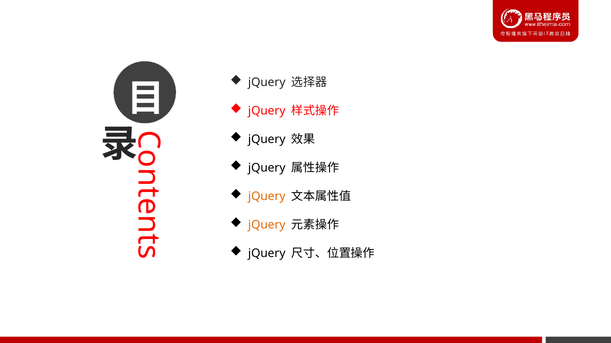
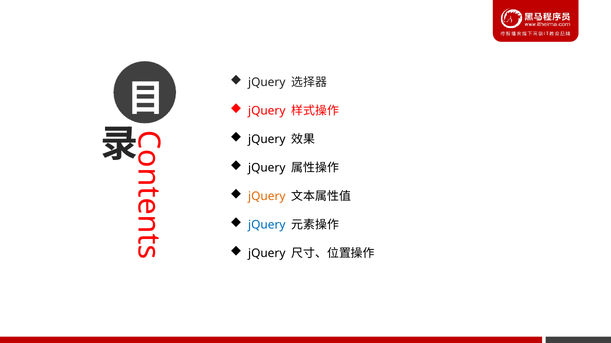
jQuery colour: orange -> blue (267, 225)
